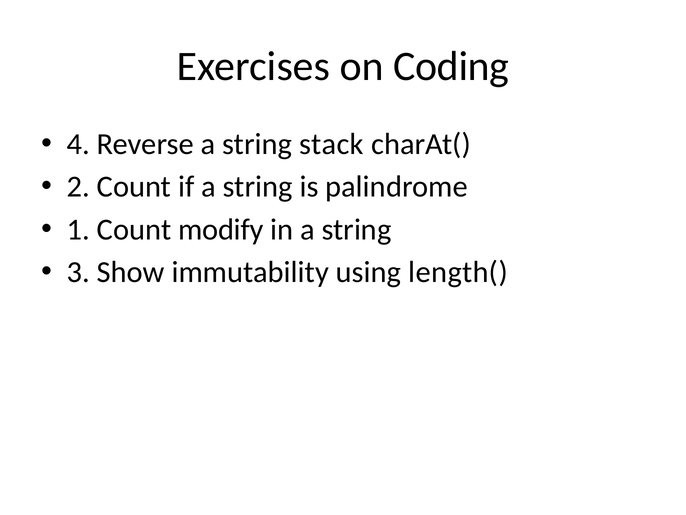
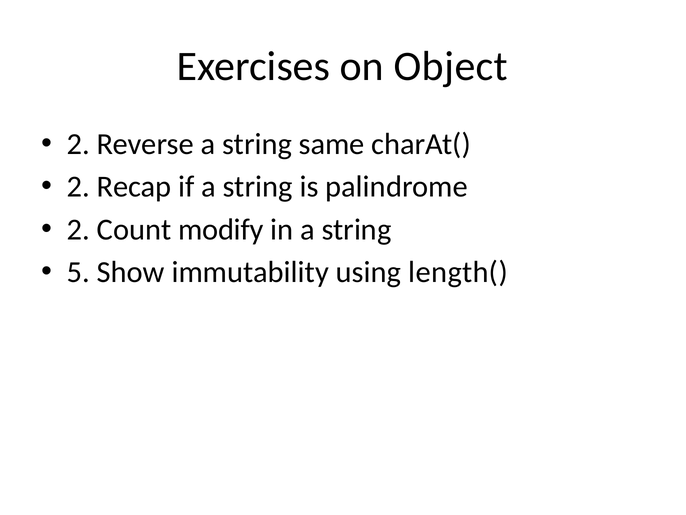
Coding: Coding -> Object (451, 66)
4: 4 -> 2 (78, 144)
stack: stack -> same (332, 144)
2 Count: Count -> Recap (134, 187)
1: 1 -> 2 (78, 229)
3: 3 -> 5 (78, 272)
